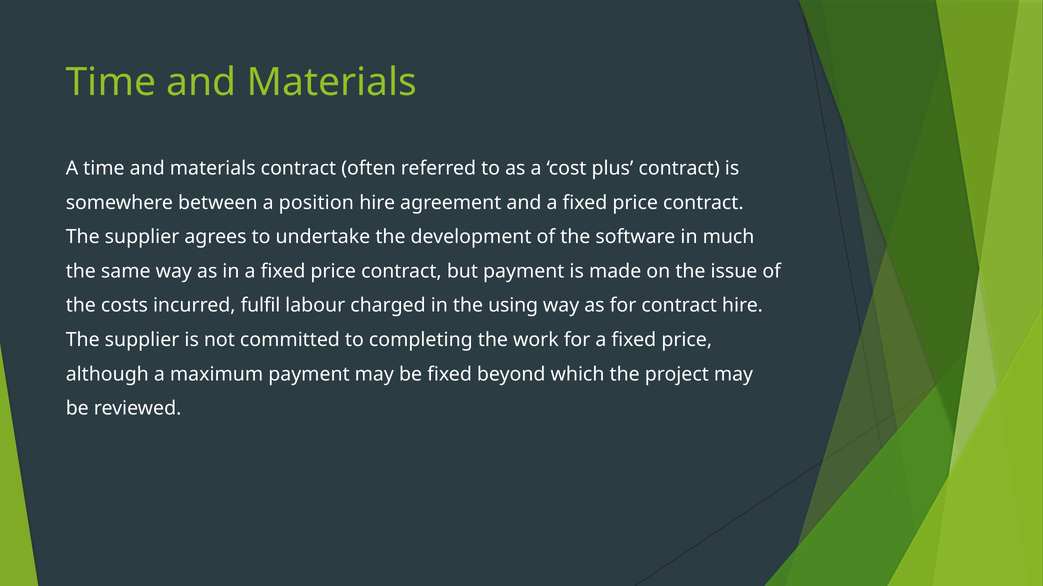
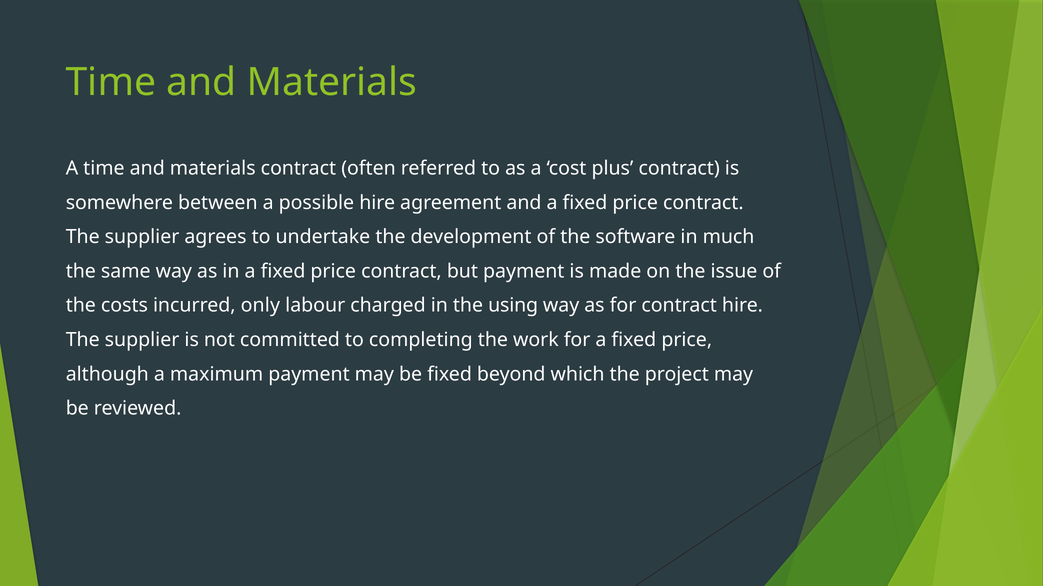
position: position -> possible (316, 203)
fulfil: fulfil -> only (260, 306)
